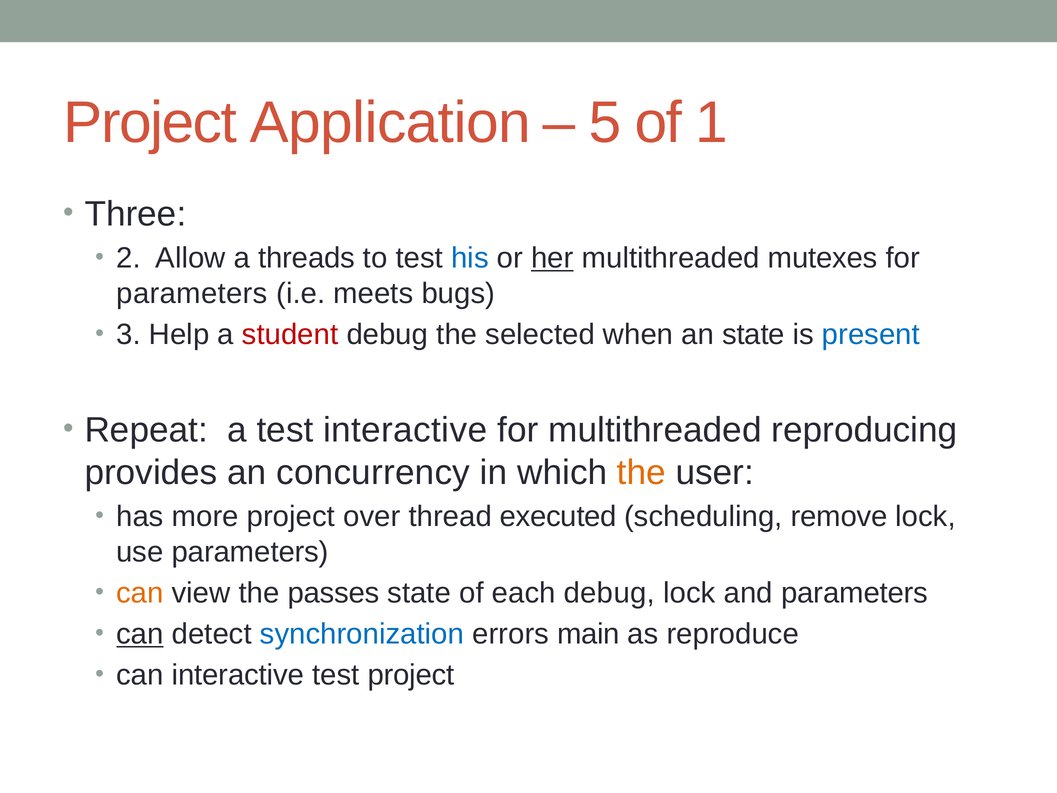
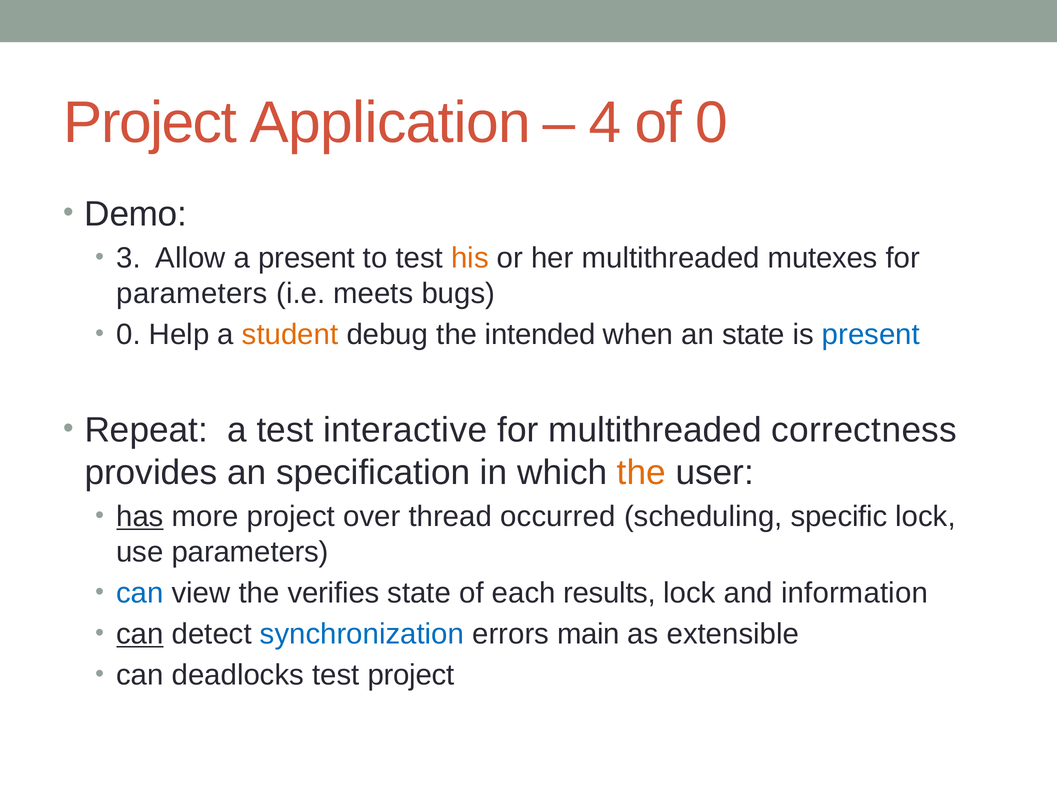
5: 5 -> 4 (605, 123)
of 1: 1 -> 0 (712, 123)
Three: Three -> Demo (136, 214)
2: 2 -> 3 (128, 258)
a threads: threads -> present (307, 258)
his colour: blue -> orange (470, 258)
her underline: present -> none (552, 258)
3: 3 -> 0 (128, 334)
student colour: red -> orange (290, 334)
selected: selected -> intended (540, 334)
reproducing: reproducing -> correctness (864, 430)
concurrency: concurrency -> specification (373, 472)
has underline: none -> present (140, 516)
executed: executed -> occurred (558, 516)
remove: remove -> specific (839, 516)
can colour: orange -> blue (140, 593)
passes: passes -> verifies (334, 593)
each debug: debug -> results (610, 593)
and parameters: parameters -> information (854, 593)
reproduce: reproduce -> extensible (733, 634)
can interactive: interactive -> deadlocks (238, 675)
